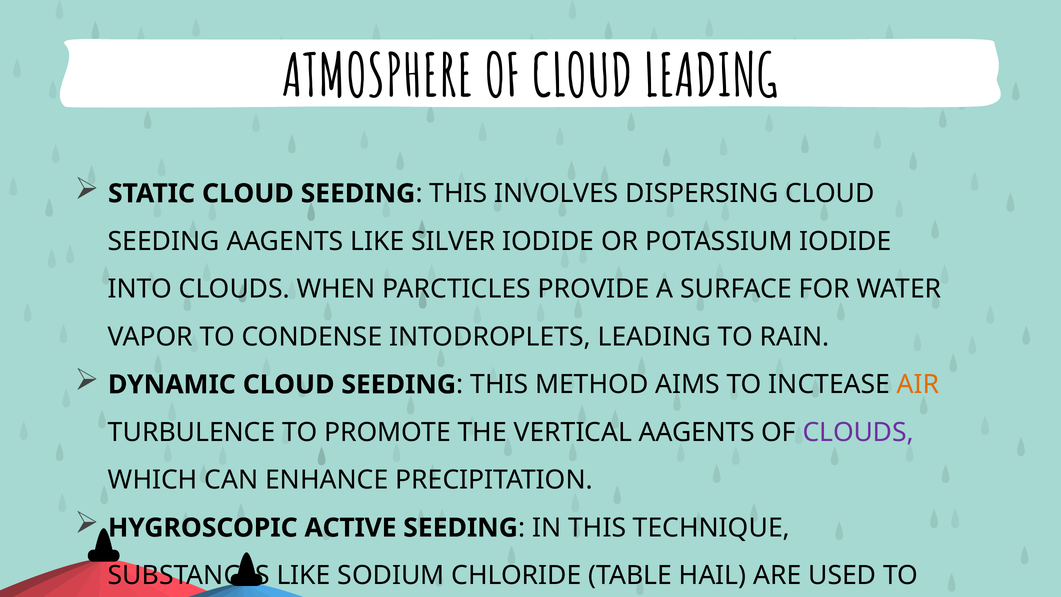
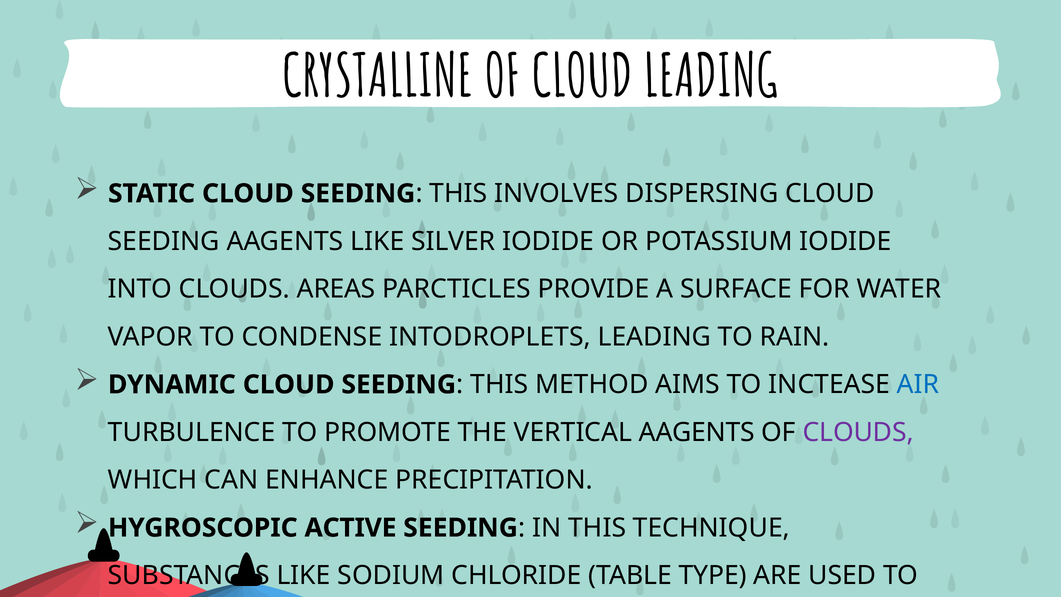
ATMOSPHERE: ATMOSPHERE -> CRYSTALLINE (378, 77)
WHEN: WHEN -> AREAS (336, 289)
AIR colour: orange -> blue (918, 384)
HAIL: HAIL -> TYPE (713, 575)
